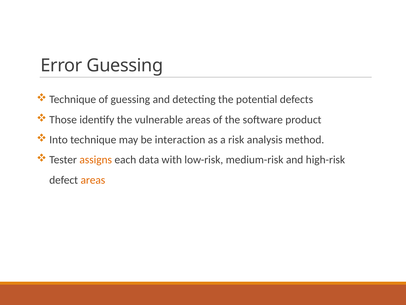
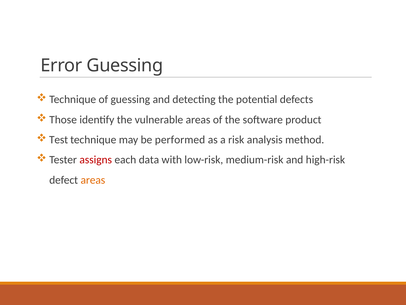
Into: Into -> Test (59, 140)
interaction: interaction -> performed (180, 140)
assigns colour: orange -> red (96, 160)
